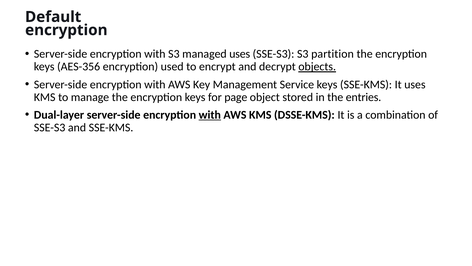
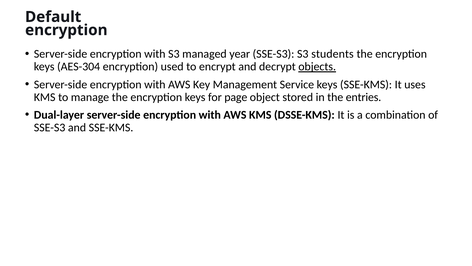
managed uses: uses -> year (240, 54)
partition: partition -> students (332, 54)
AES-356: AES-356 -> AES-304 (79, 67)
with underline: present -> none (210, 115)
